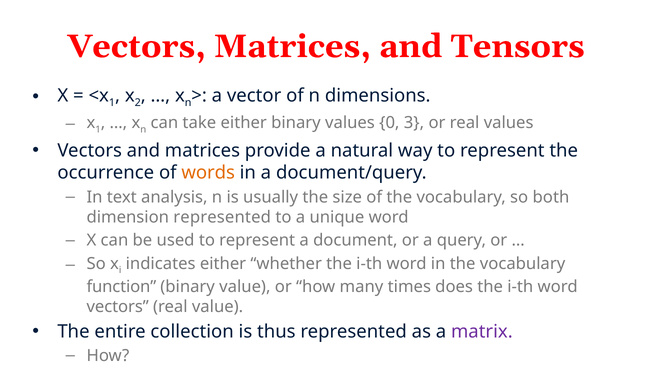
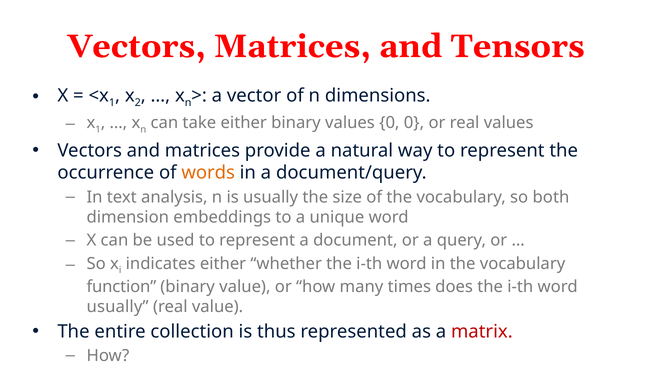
0 3: 3 -> 0 (414, 123)
dimension represented: represented -> embeddings (222, 217)
vectors: vectors -> usually (118, 307)
matrix colour: purple -> red (482, 332)
